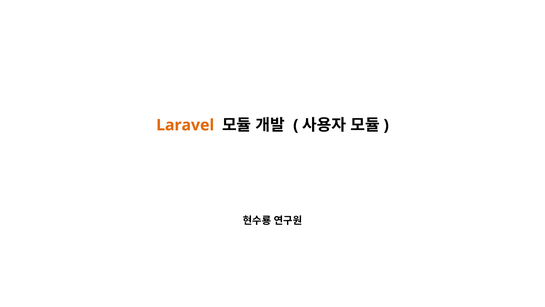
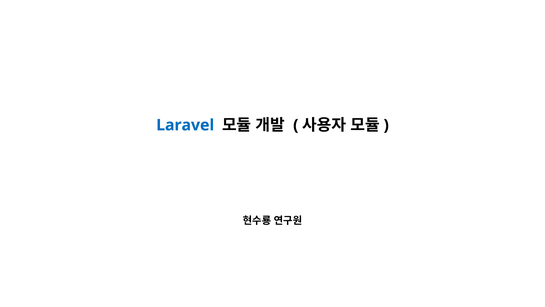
Laravel colour: orange -> blue (185, 125)
